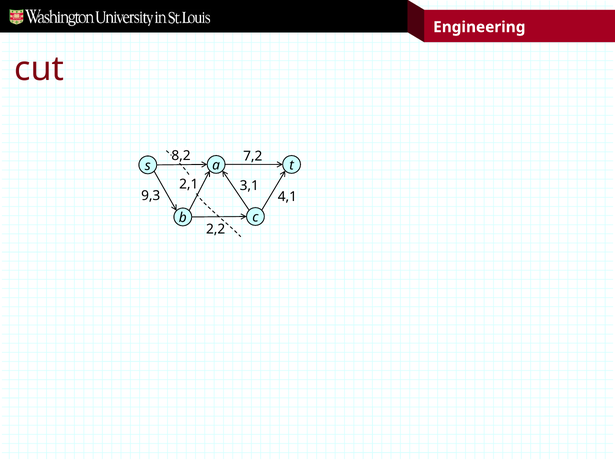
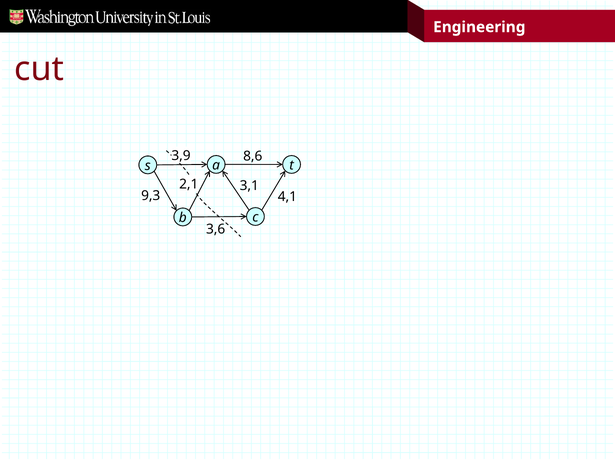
8,2: 8,2 -> 3,9 (181, 156)
7,2: 7,2 -> 8,6 (253, 156)
2,2: 2,2 -> 3,6 (216, 229)
